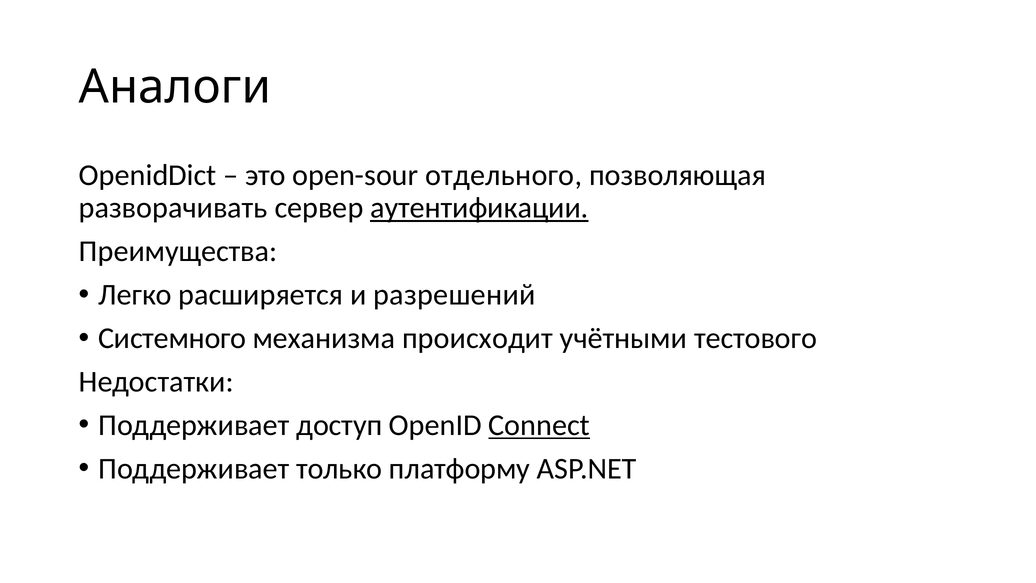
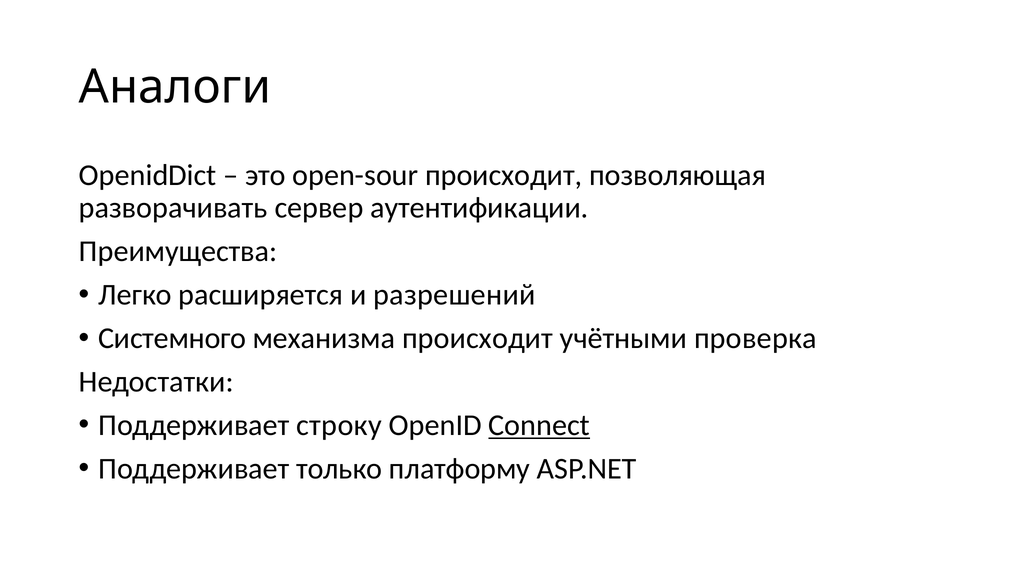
open-sour отдельного: отдельного -> происходит (504, 175)
аутентификации underline: present -> none (479, 208)
тестового: тестового -> проверка (755, 338)
доступ: доступ -> строку (339, 425)
